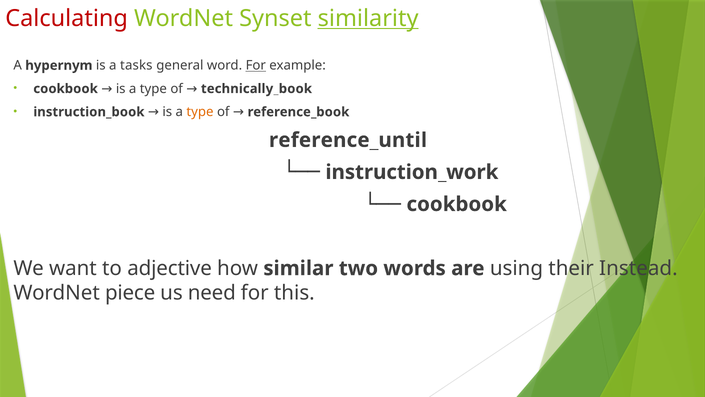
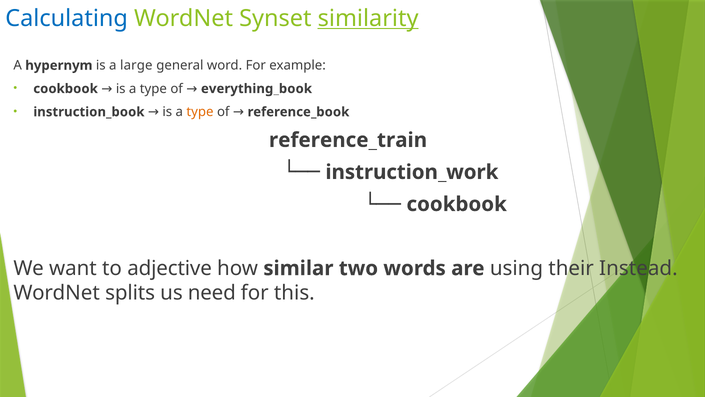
Calculating colour: red -> blue (67, 18)
tasks: tasks -> large (136, 65)
For underline: present -> none (256, 65)
technically_book: technically_book -> everything_book (256, 89)
reference_until: reference_until -> reference_train (348, 140)
piece: piece -> splits (130, 293)
